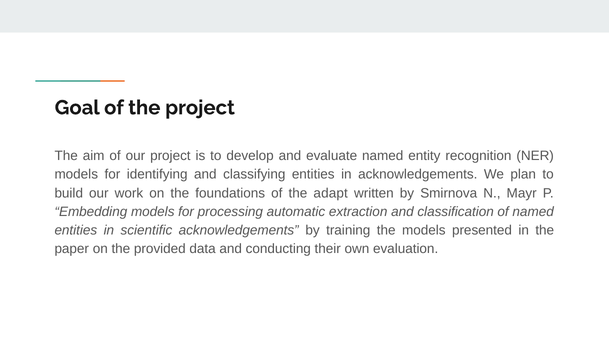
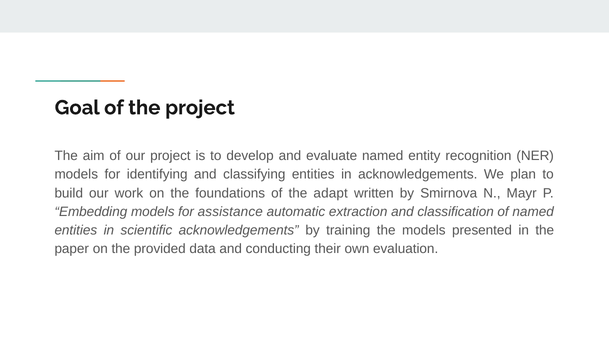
processing: processing -> assistance (230, 211)
